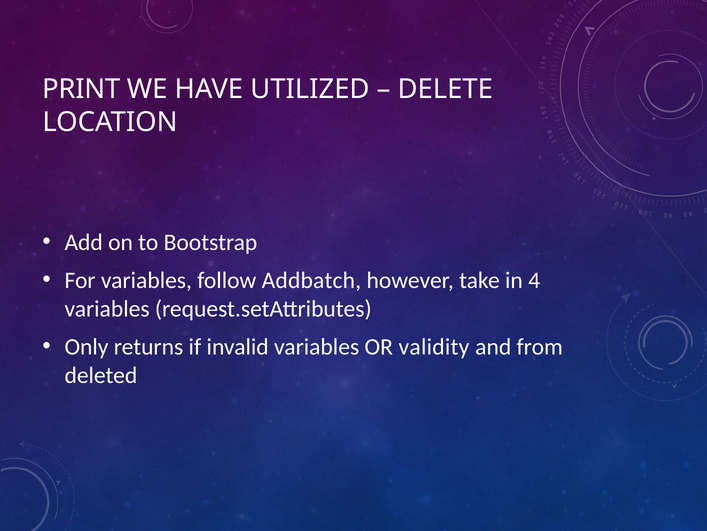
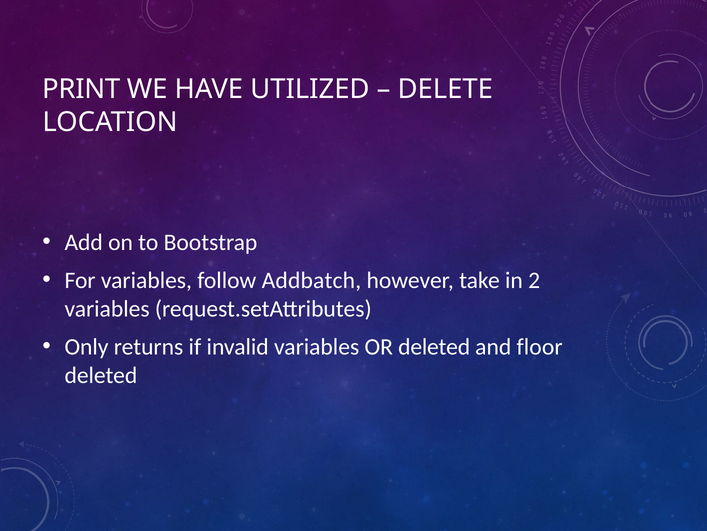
4: 4 -> 2 (534, 280)
OR validity: validity -> deleted (434, 346)
from: from -> floor (540, 346)
